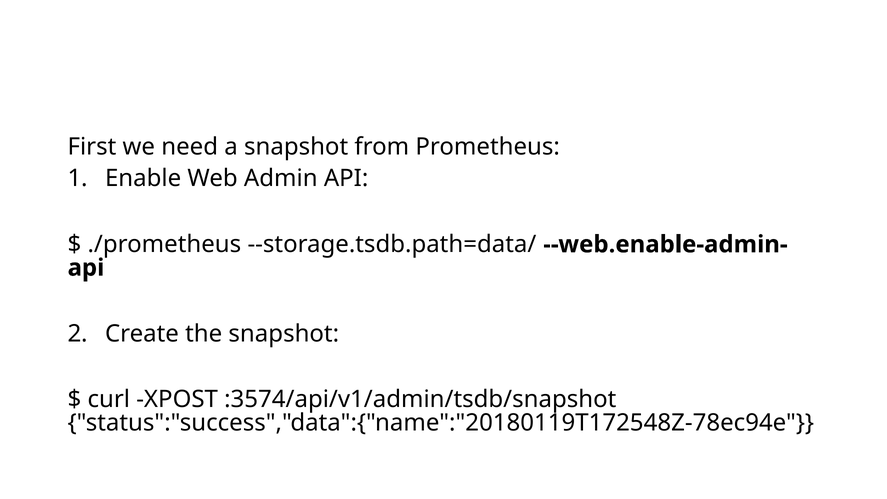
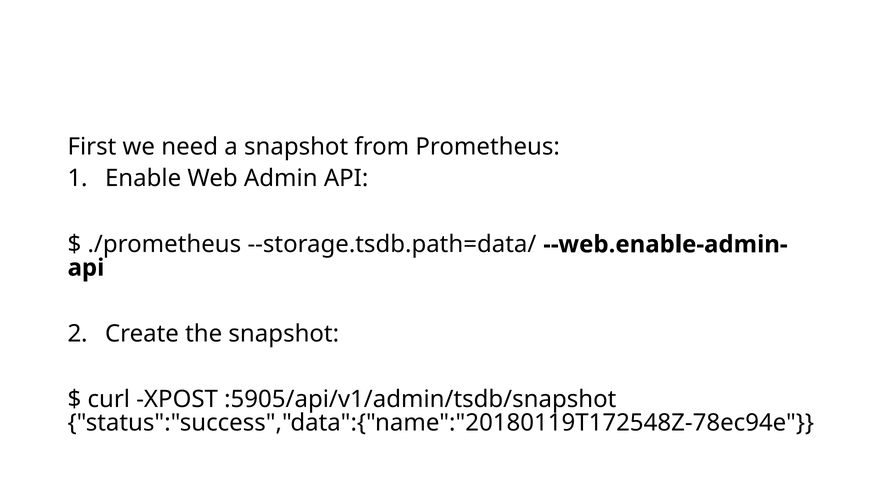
:3574/api/v1/admin/tsdb/snapshot: :3574/api/v1/admin/tsdb/snapshot -> :5905/api/v1/admin/tsdb/snapshot (420, 399)
